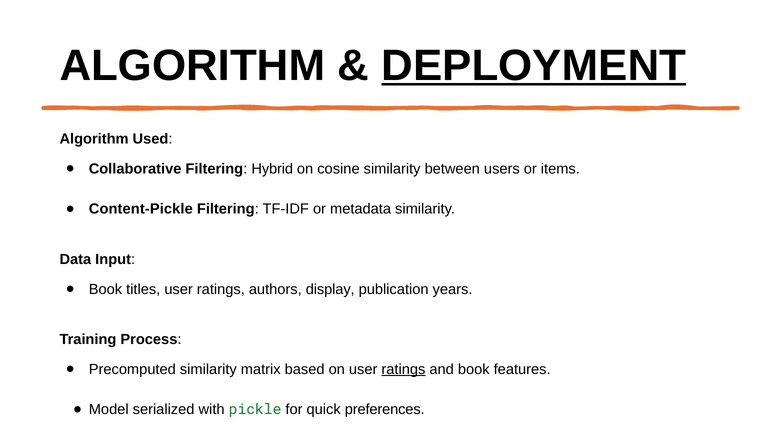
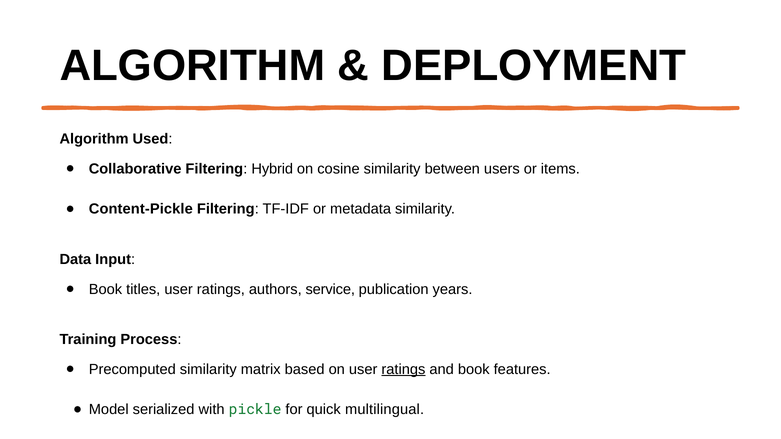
DEPLOYMENT underline: present -> none (534, 66)
display: display -> service (330, 289)
preferences: preferences -> multilingual (385, 410)
